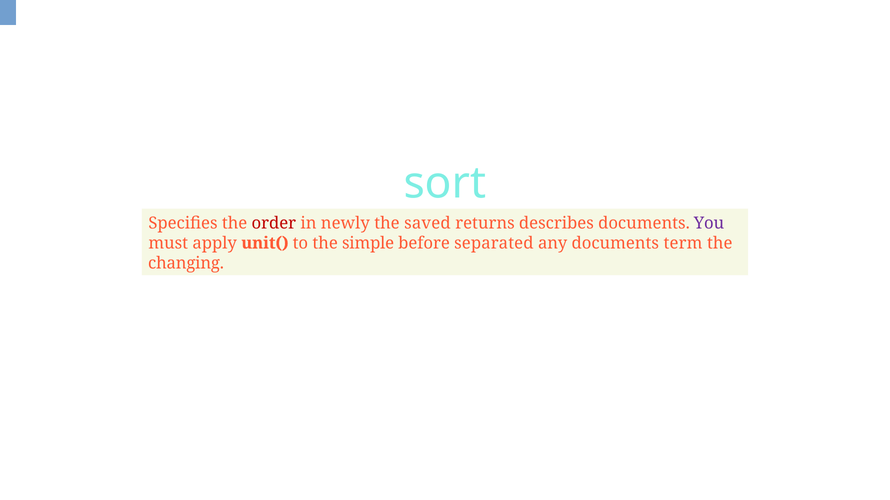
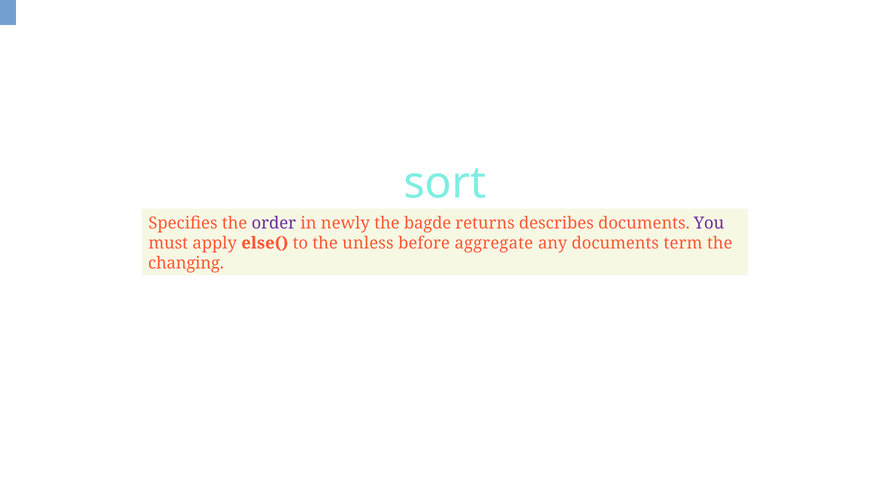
order colour: red -> purple (274, 223)
saved: saved -> bagde (428, 223)
unit(: unit( -> else( (265, 243)
simple: simple -> unless (368, 243)
separated: separated -> aggregate (494, 243)
